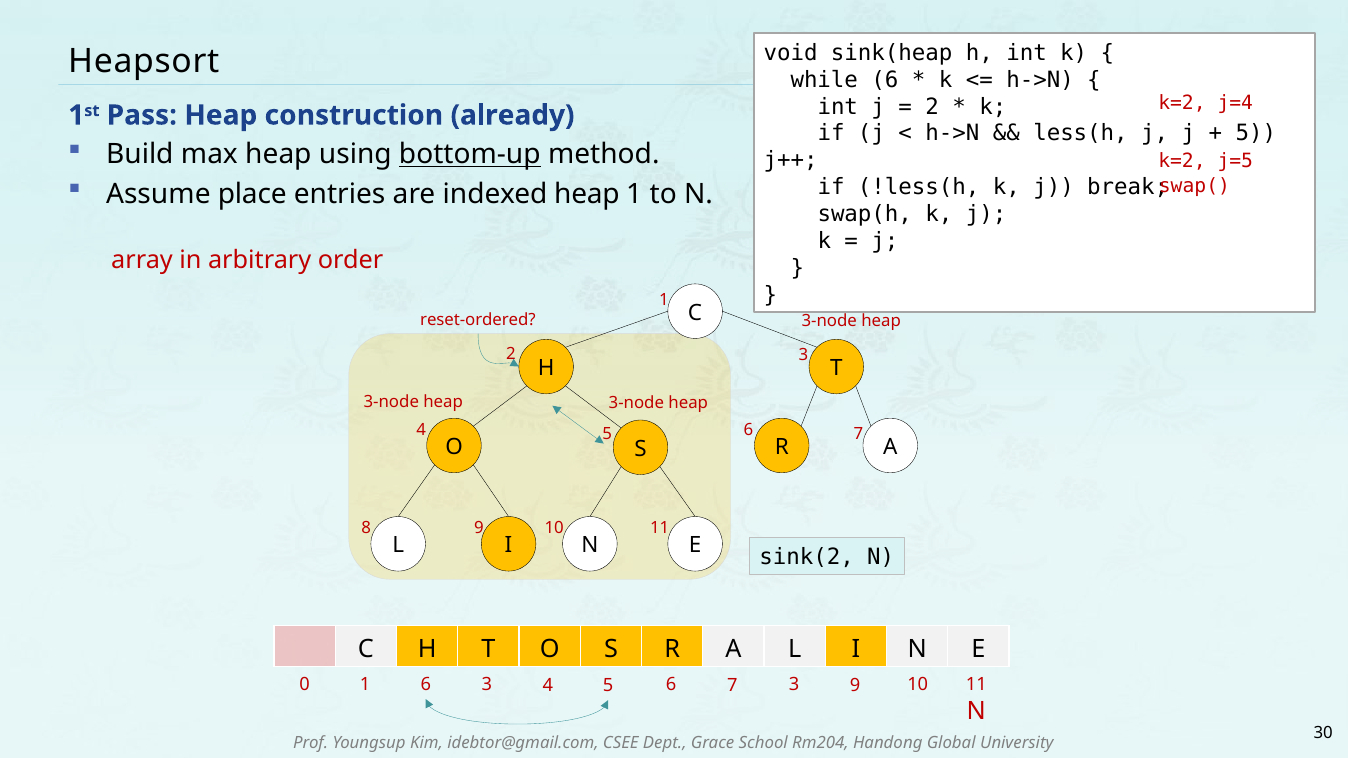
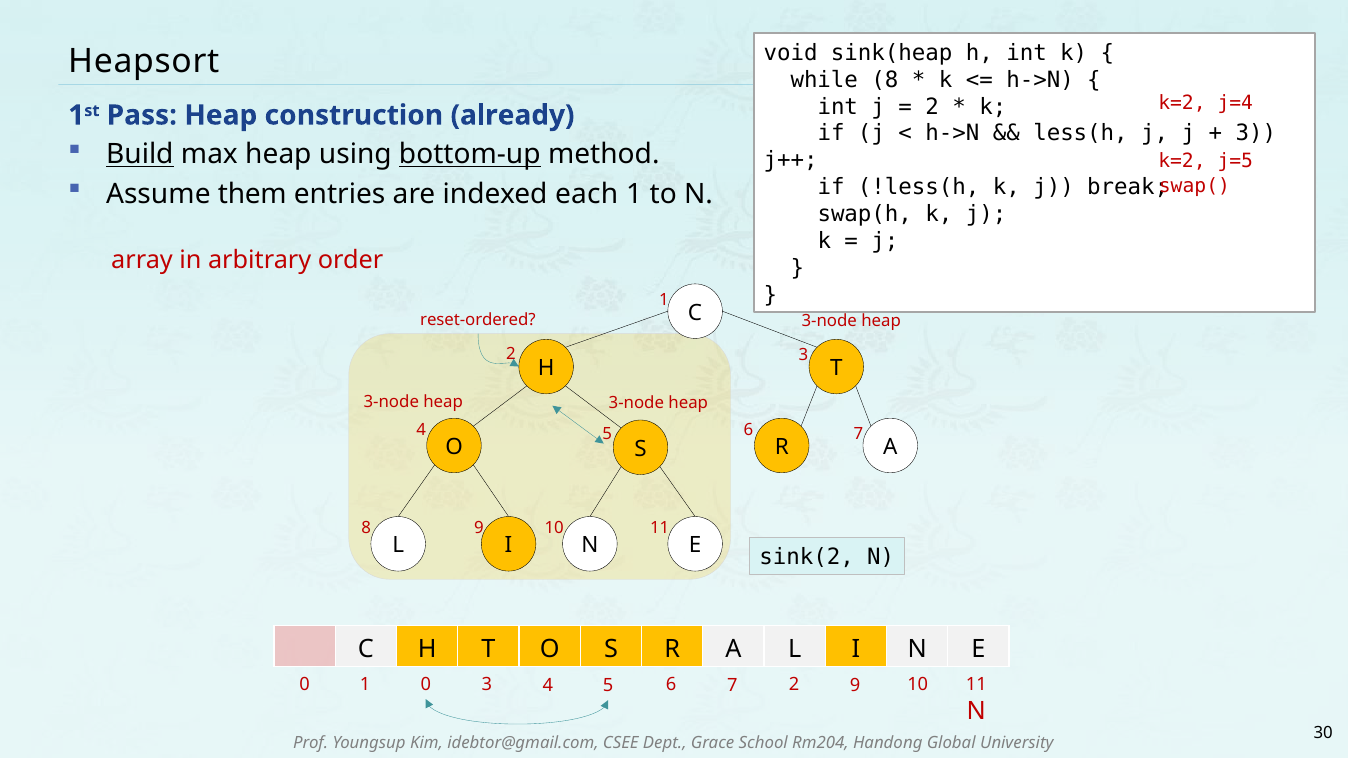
while 6: 6 -> 8 (885, 80)
5: 5 -> 3 (1256, 134)
Build underline: none -> present (140, 155)
place: place -> them (252, 194)
indexed heap: heap -> each (587, 194)
1 6: 6 -> 0 (426, 685)
7 3: 3 -> 2 (794, 685)
